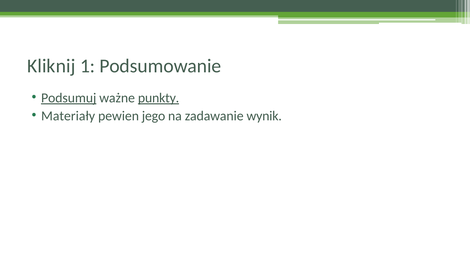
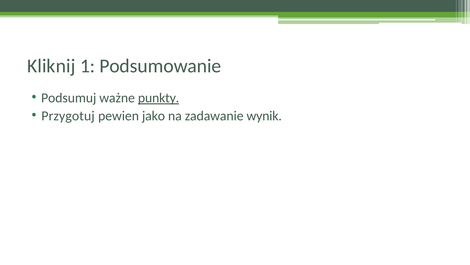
Podsumuj underline: present -> none (69, 98)
Materiały: Materiały -> Przygotuj (68, 116)
jego: jego -> jako (154, 116)
